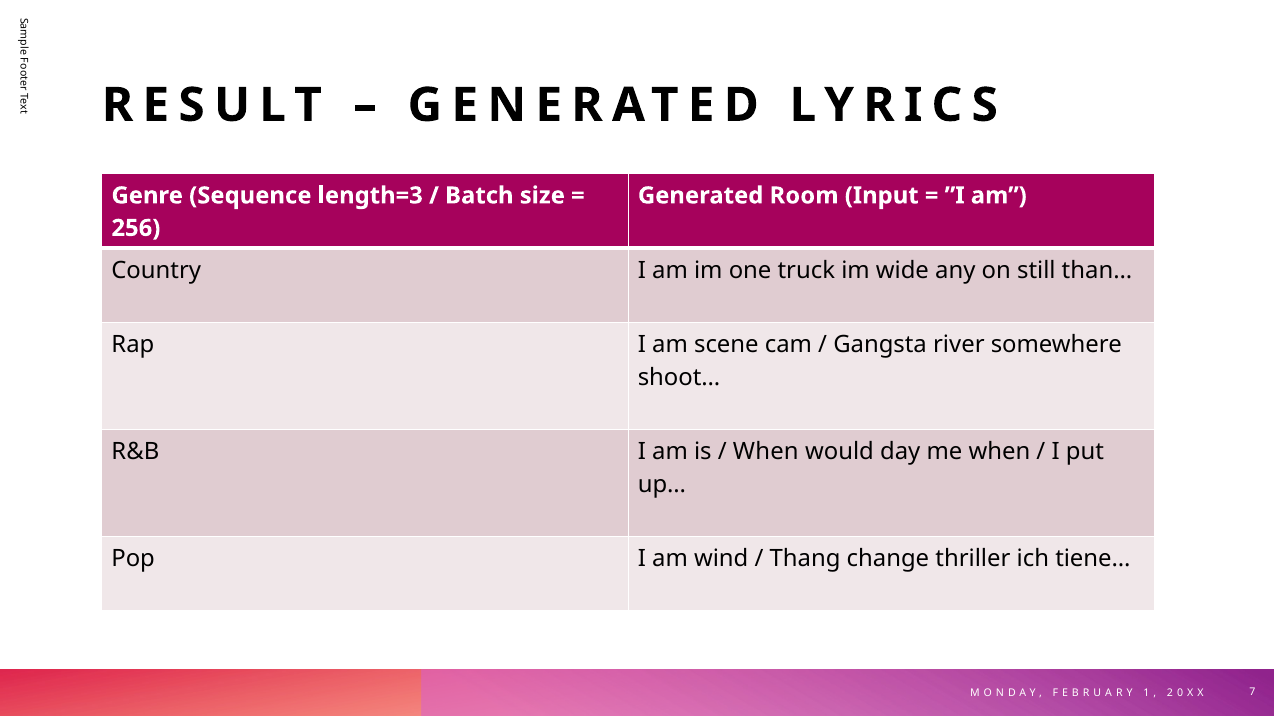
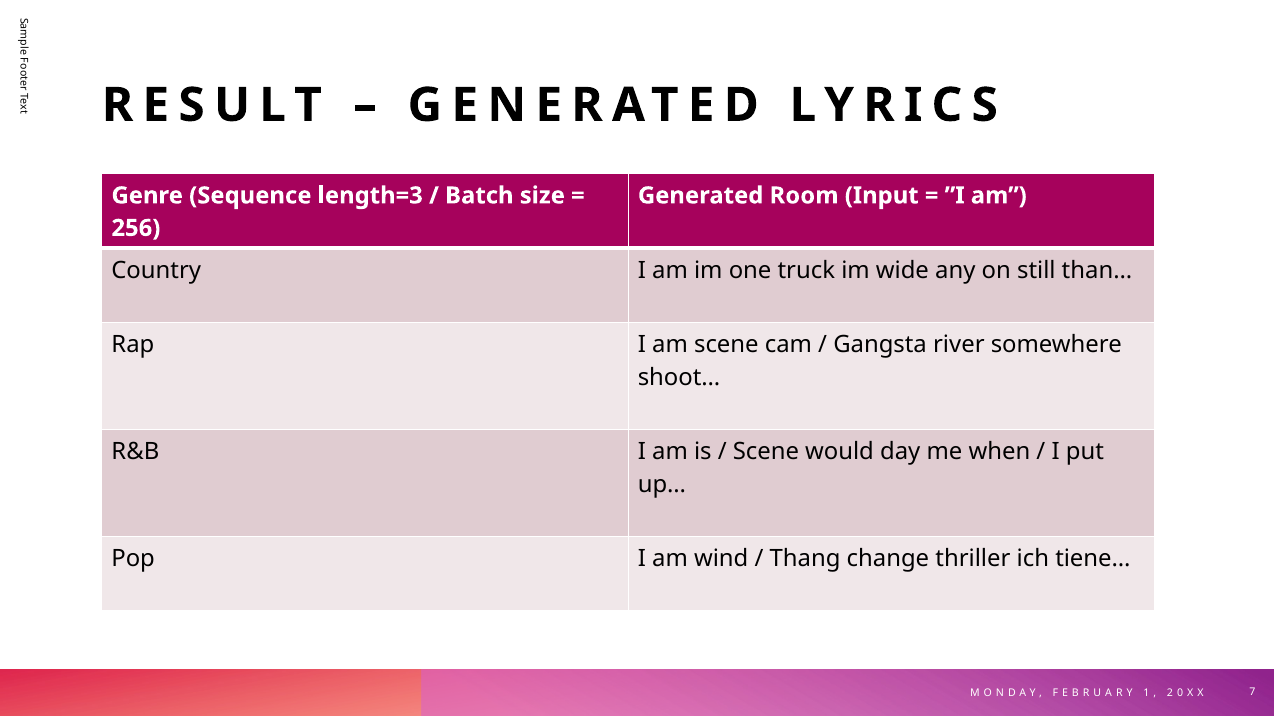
When: When -> Scene (766, 452)
